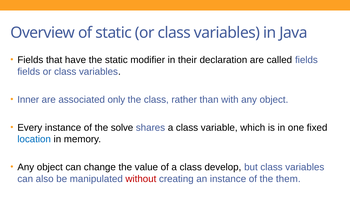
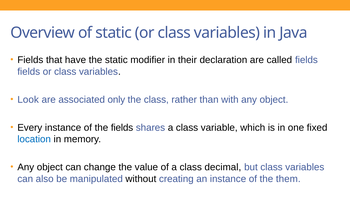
Inner: Inner -> Look (28, 100)
the solve: solve -> fields (122, 128)
develop: develop -> decimal (223, 167)
without colour: red -> black (141, 179)
